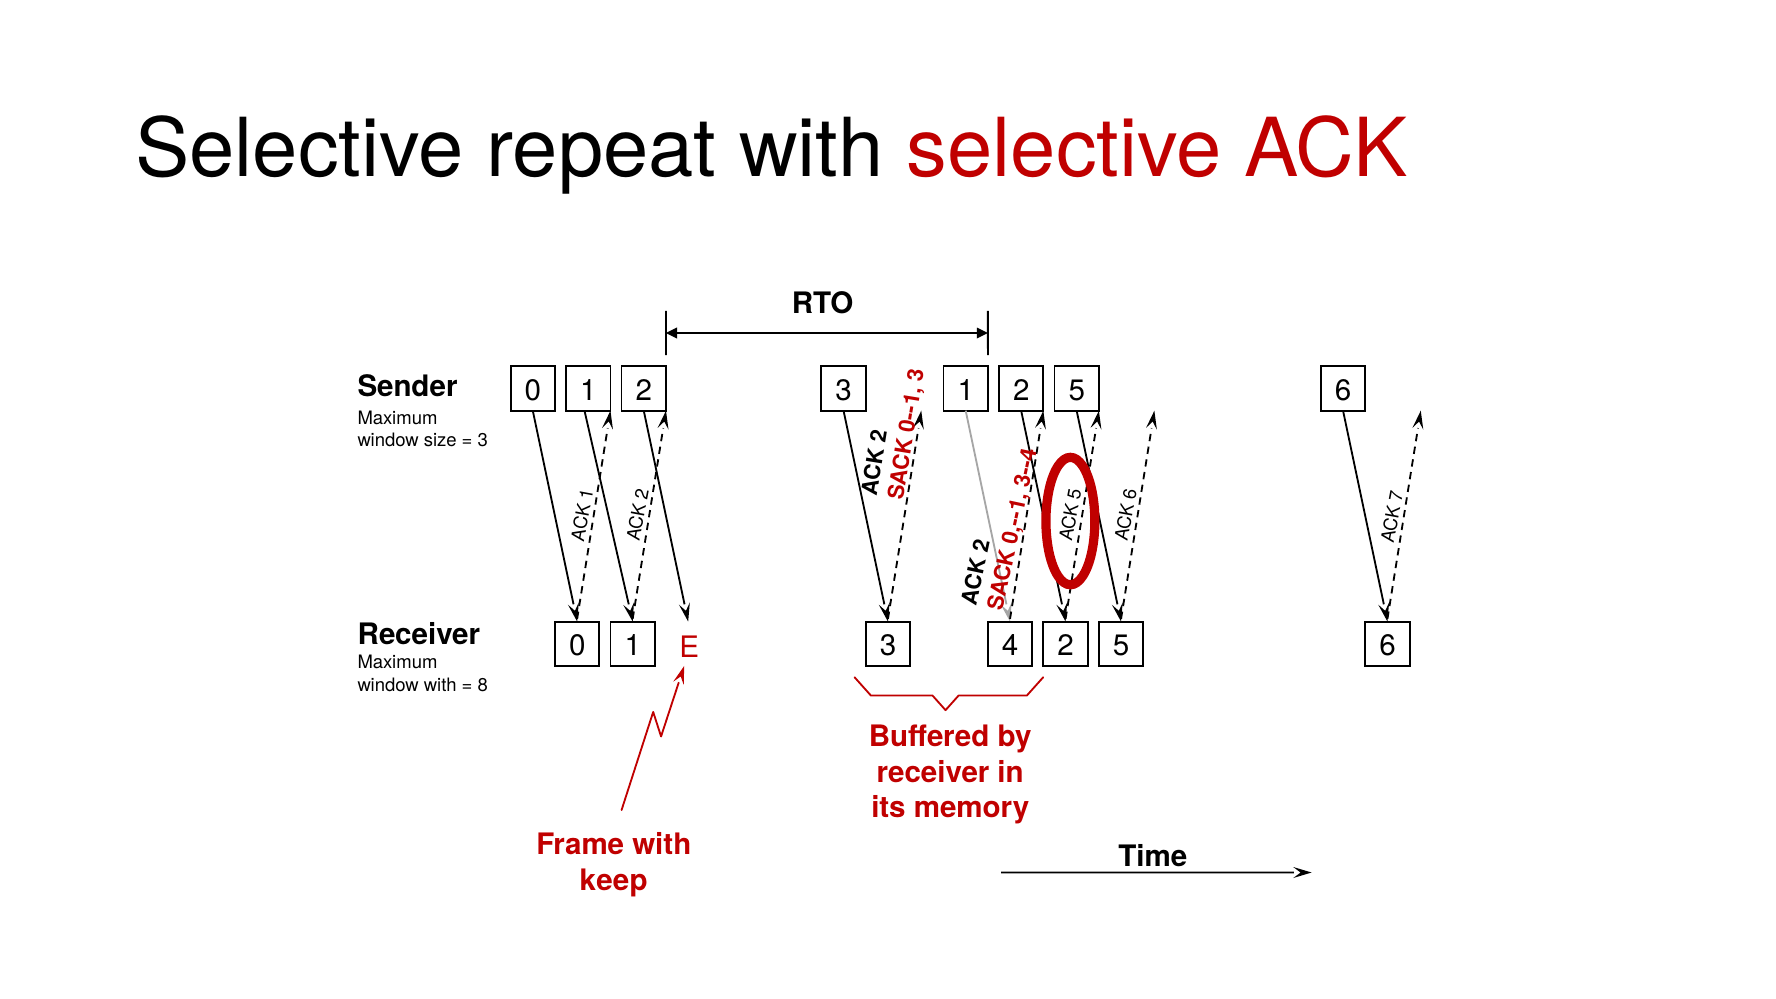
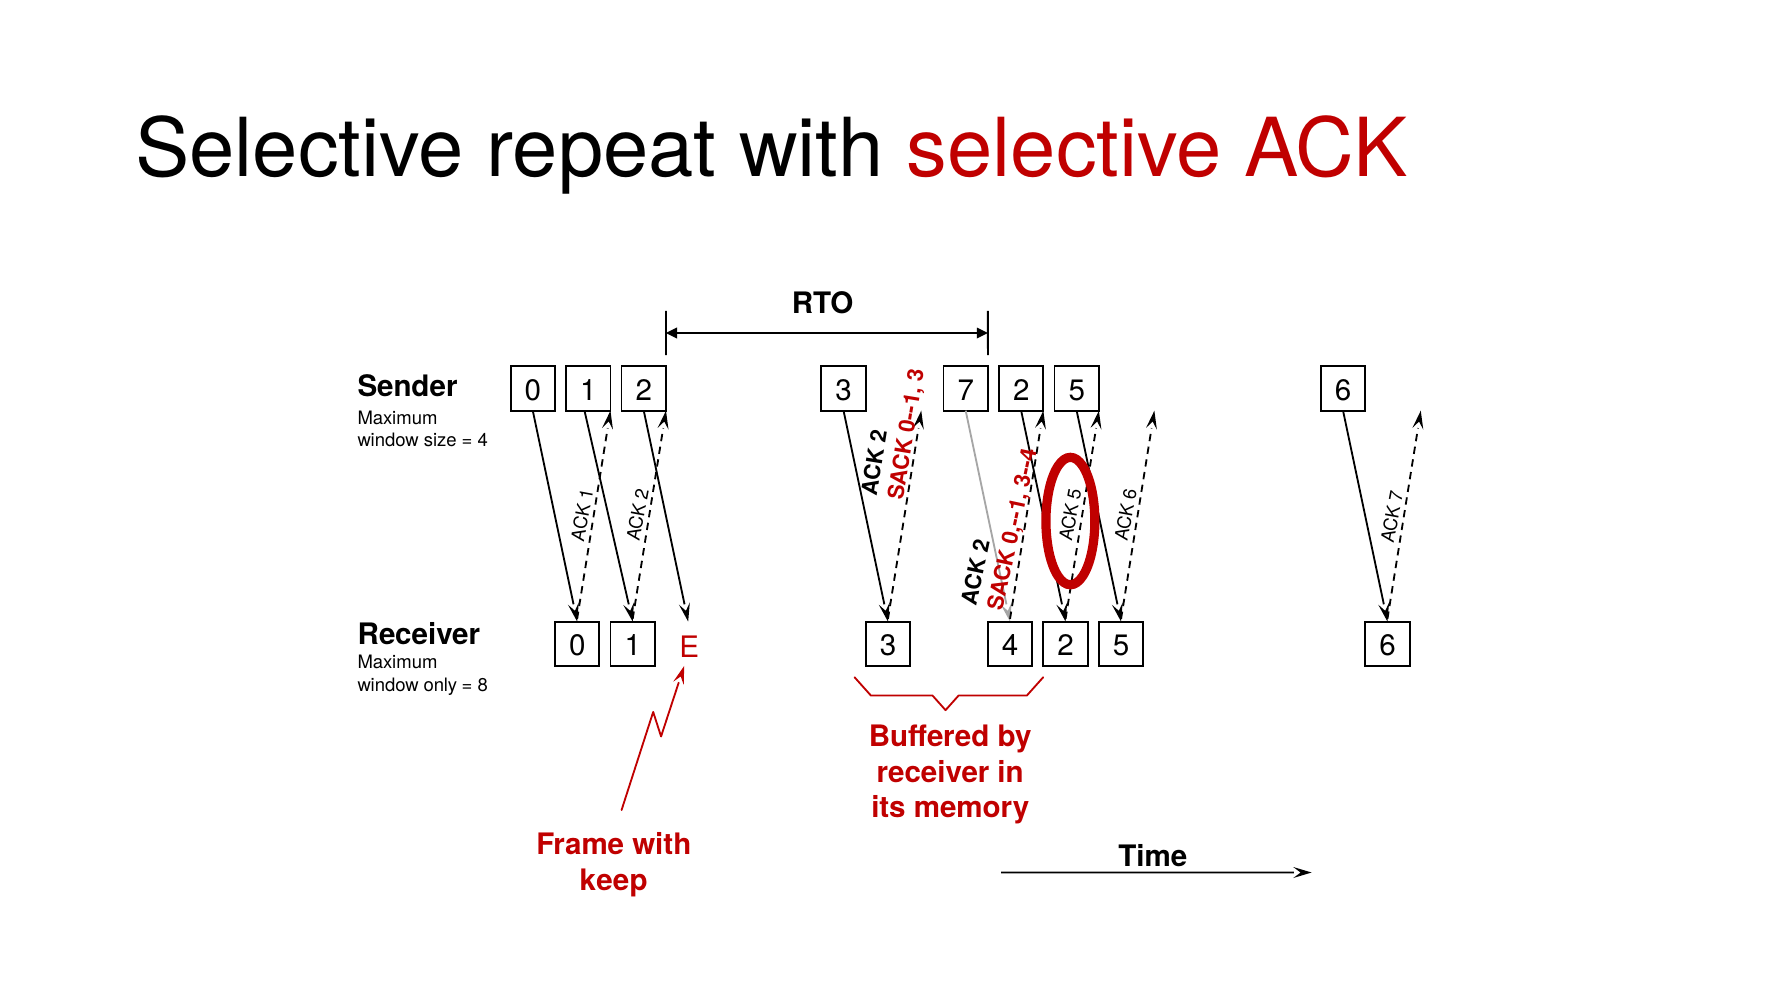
3 1: 1 -> 7 (966, 391)
3: 3 -> 4 (483, 441)
window with: with -> only (440, 685)
